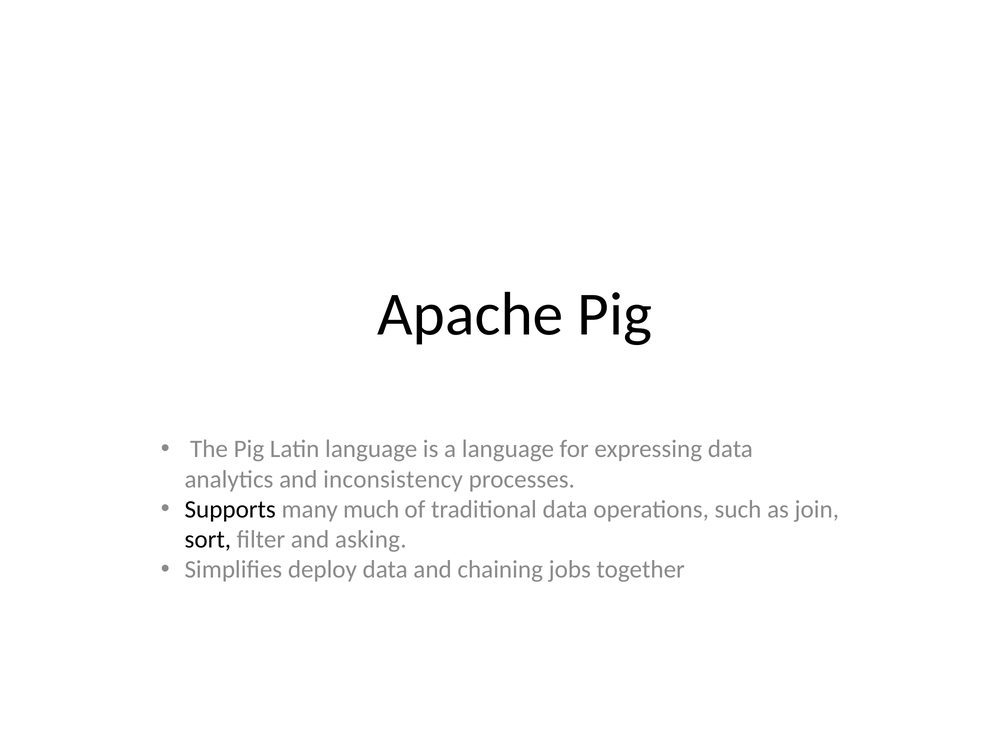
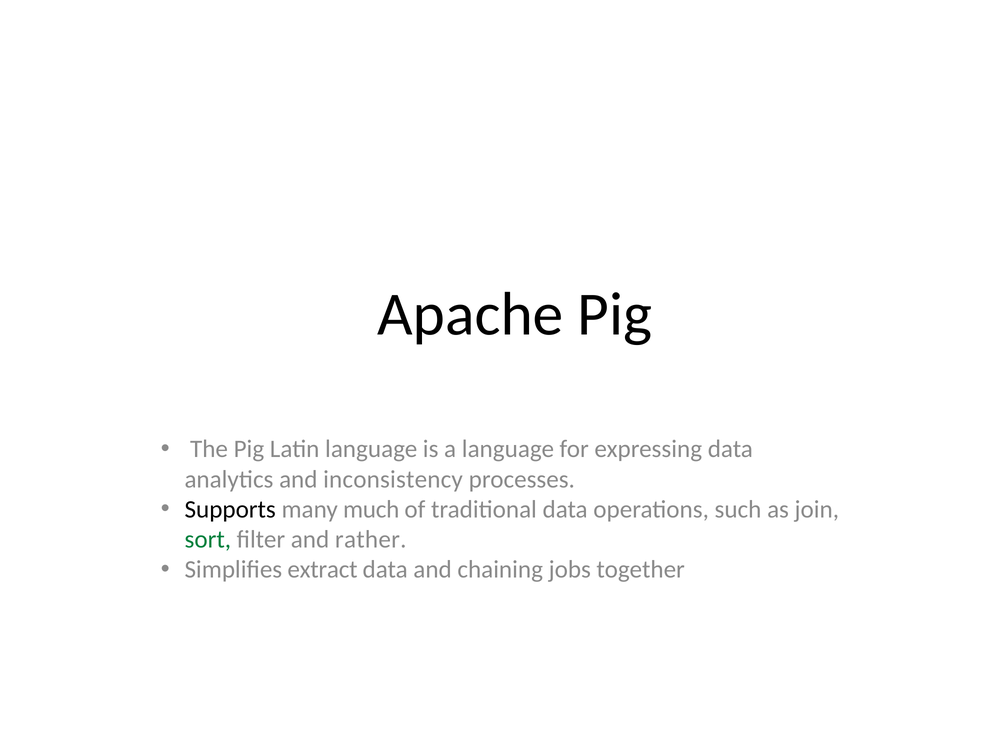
sort colour: black -> green (208, 540)
asking: asking -> rather (371, 540)
deploy: deploy -> extract (322, 570)
